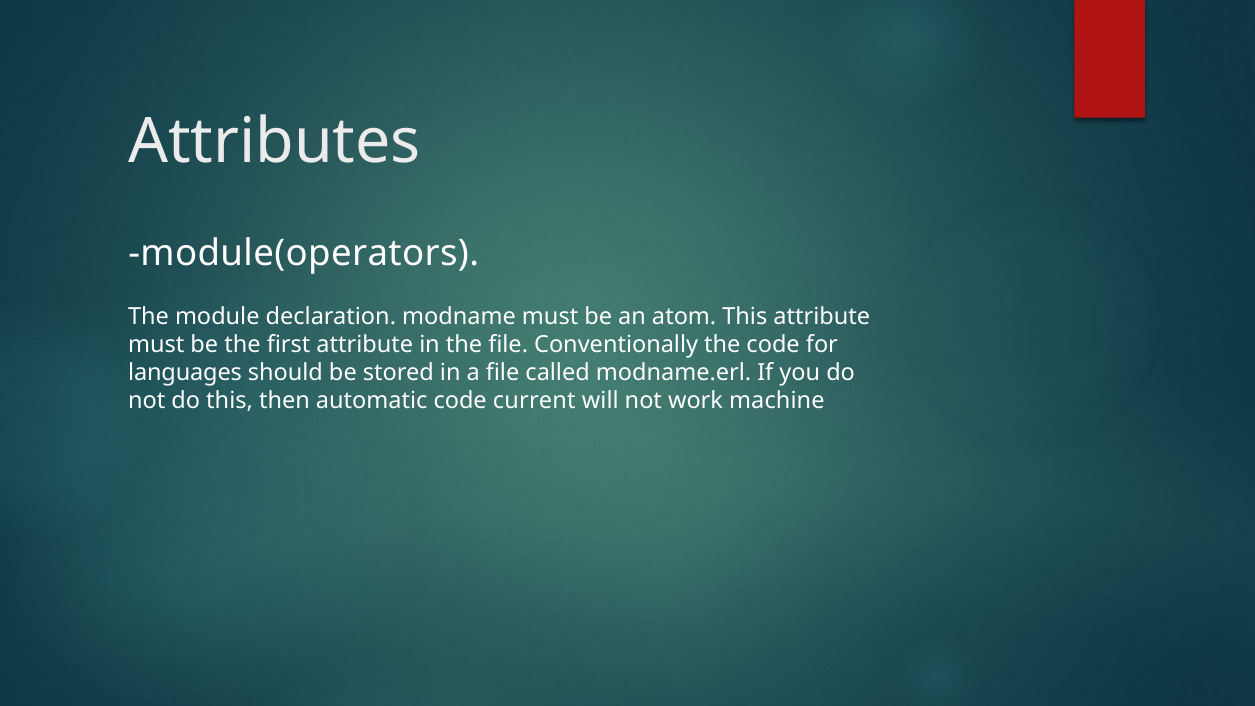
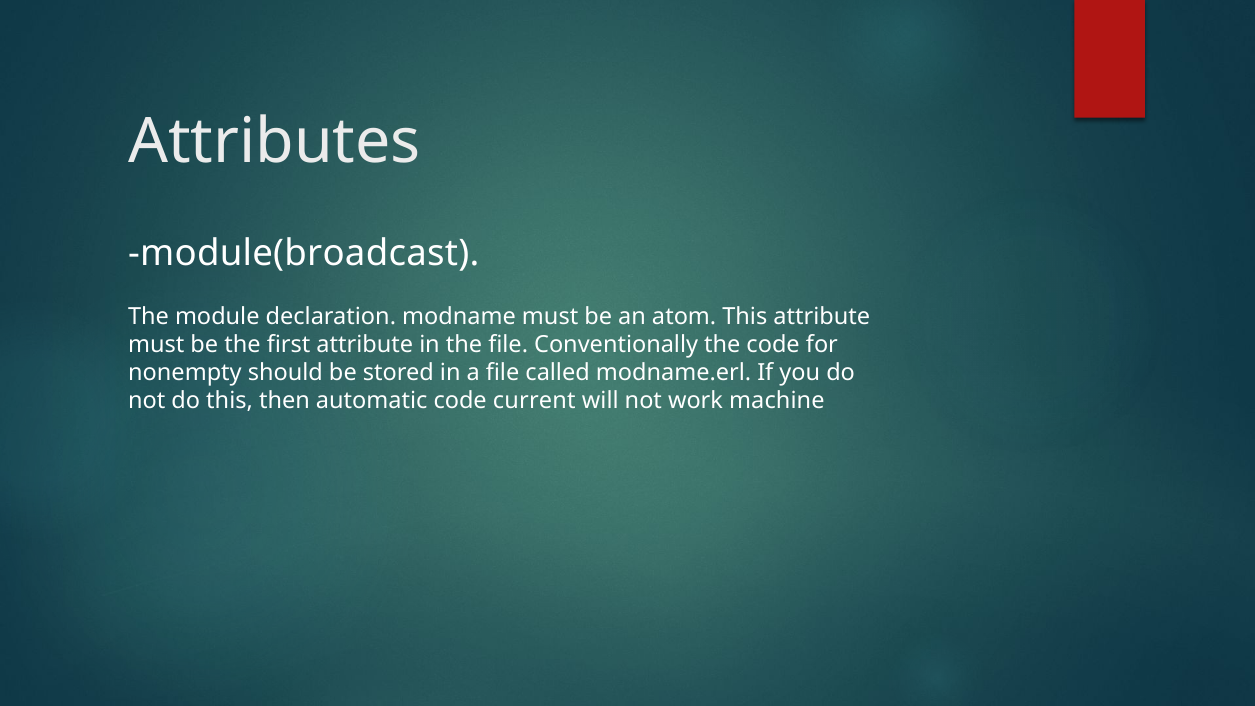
module(operators: module(operators -> module(broadcast (304, 253)
languages: languages -> nonempty (185, 373)
